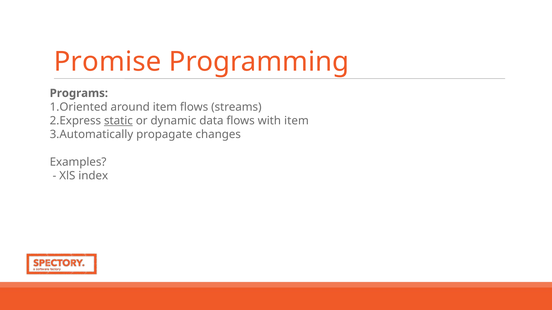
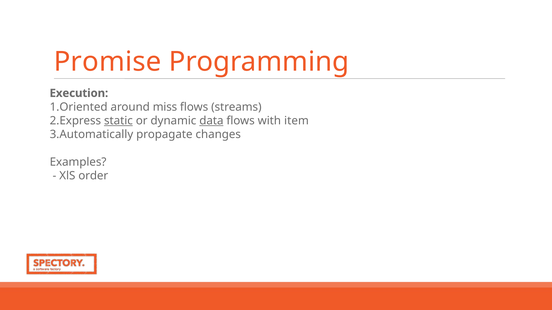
Programs: Programs -> Execution (79, 93)
around item: item -> miss (165, 107)
data underline: none -> present (211, 121)
index: index -> order (93, 176)
